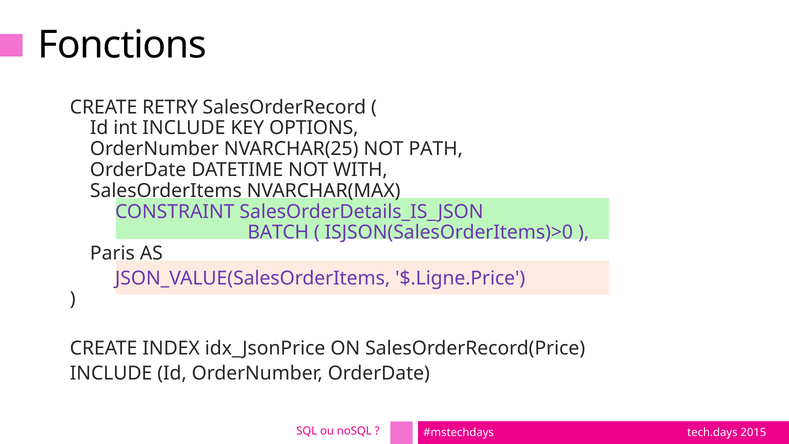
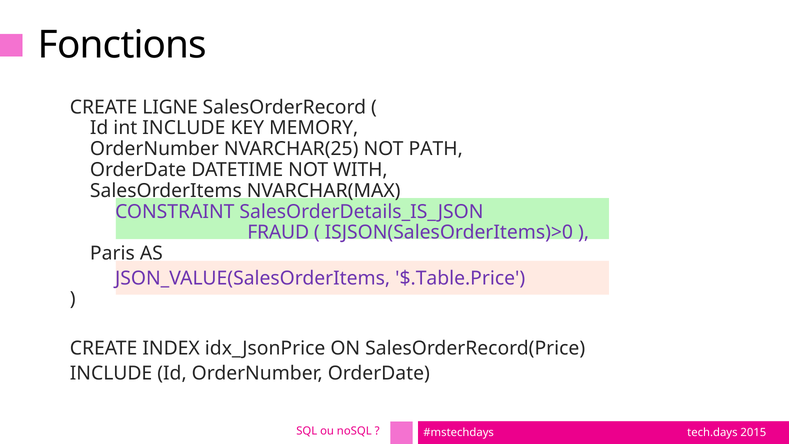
RETRY: RETRY -> LIGNE (170, 107)
OPTIONS: OPTIONS -> MEMORY (314, 128)
BATCH: BATCH -> FRAUD (278, 232)
$.Ligne.Price: $.Ligne.Price -> $.Table.Price (460, 278)
